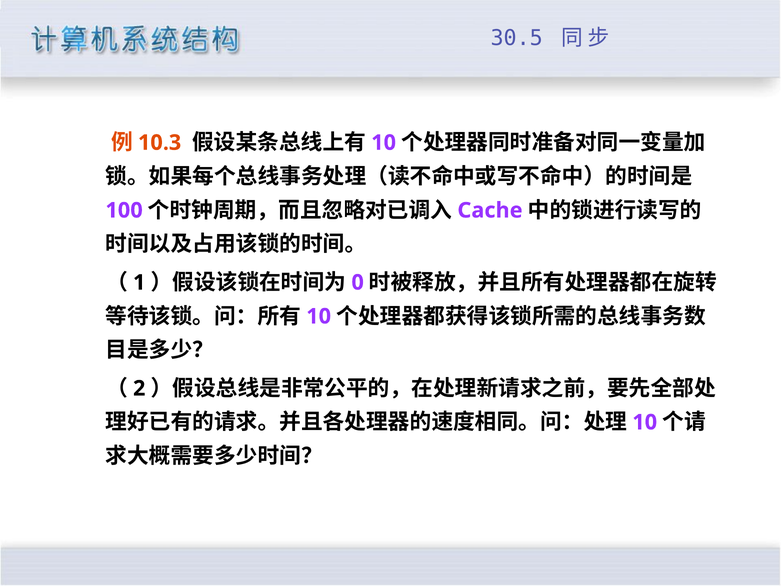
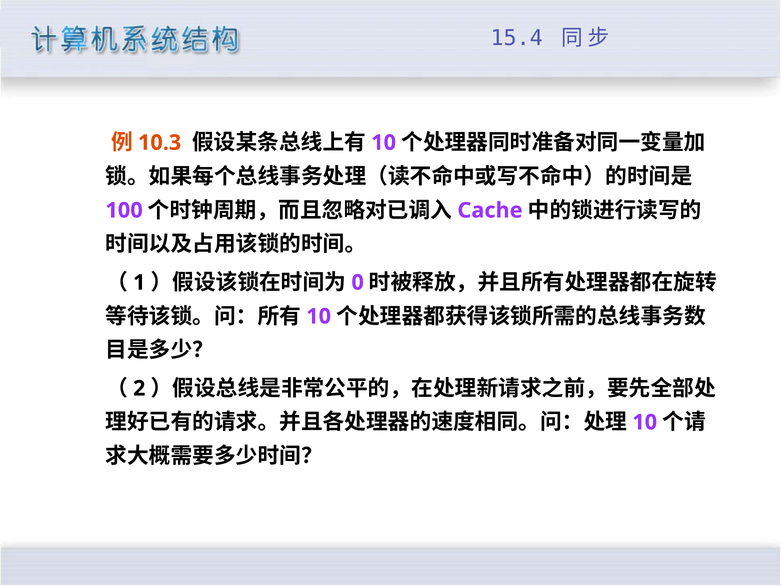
30.5: 30.5 -> 15.4 (517, 38)
